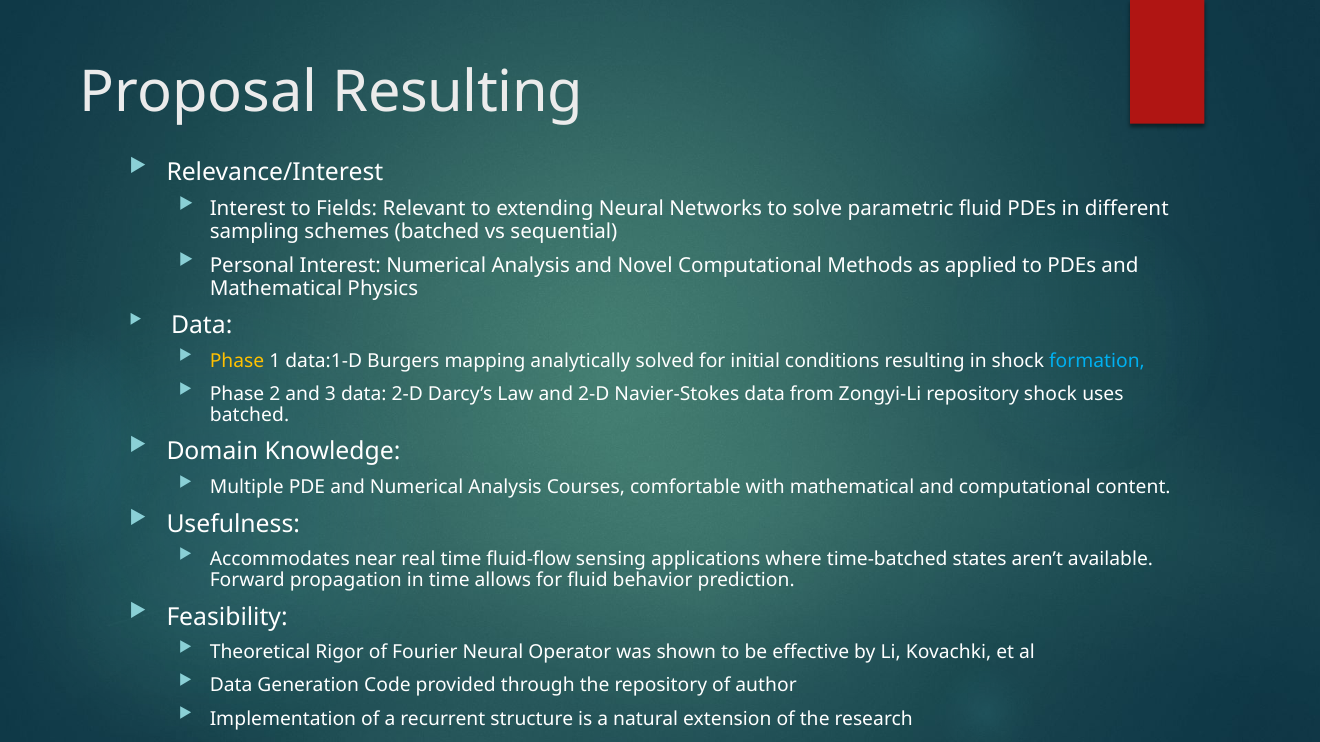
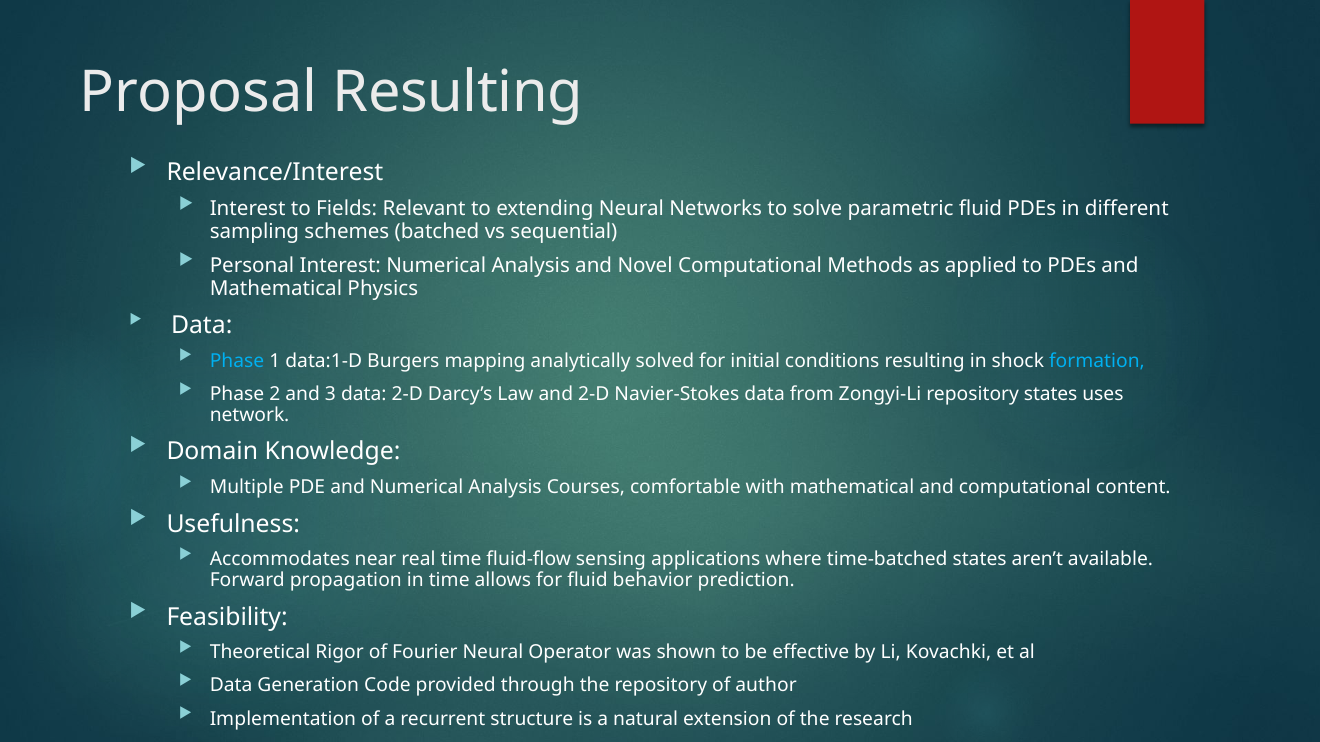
Phase colour: yellow -> light blue (237, 361)
repository shock: shock -> states (1051, 394)
batched: batched -> network (250, 415)
